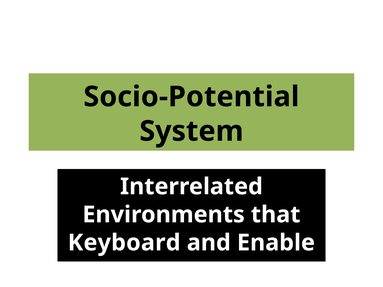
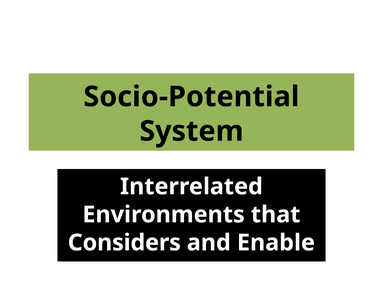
Keyboard: Keyboard -> Considers (124, 243)
